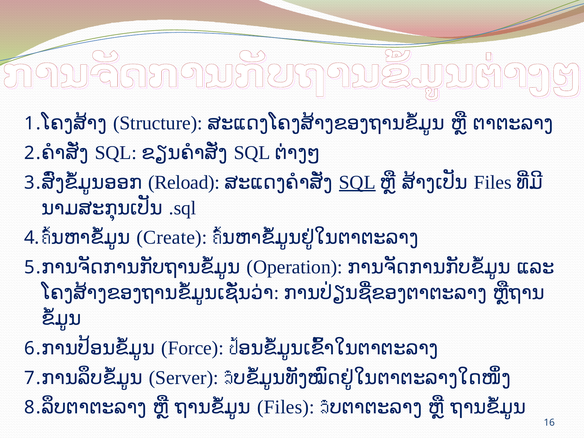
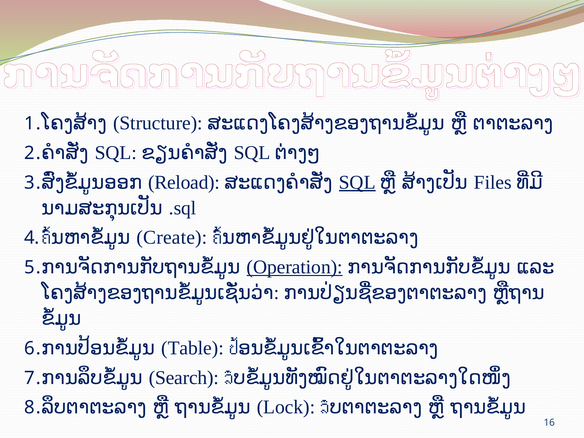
Operation underline: none -> present (295, 267)
Force: Force -> Table (193, 348)
Server: Server -> Search (184, 378)
Files: Files -> Lock (286, 407)
